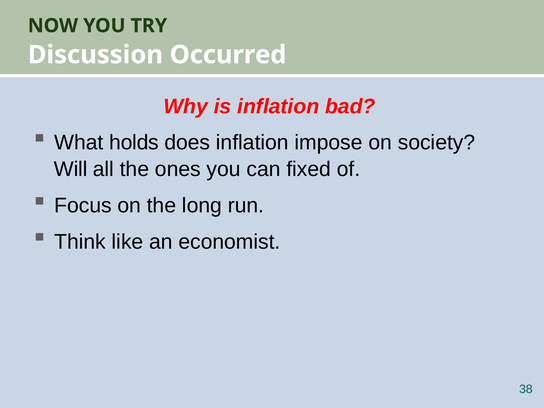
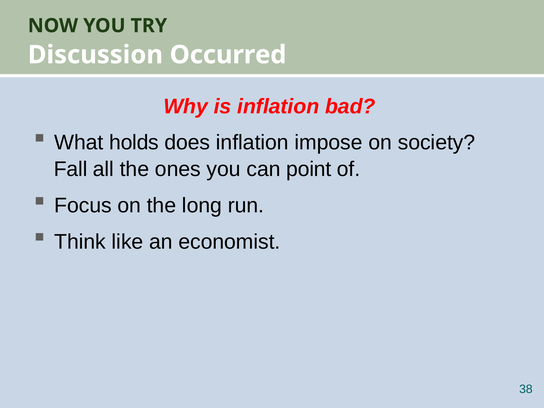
Will: Will -> Fall (71, 169)
fixed: fixed -> point (309, 169)
